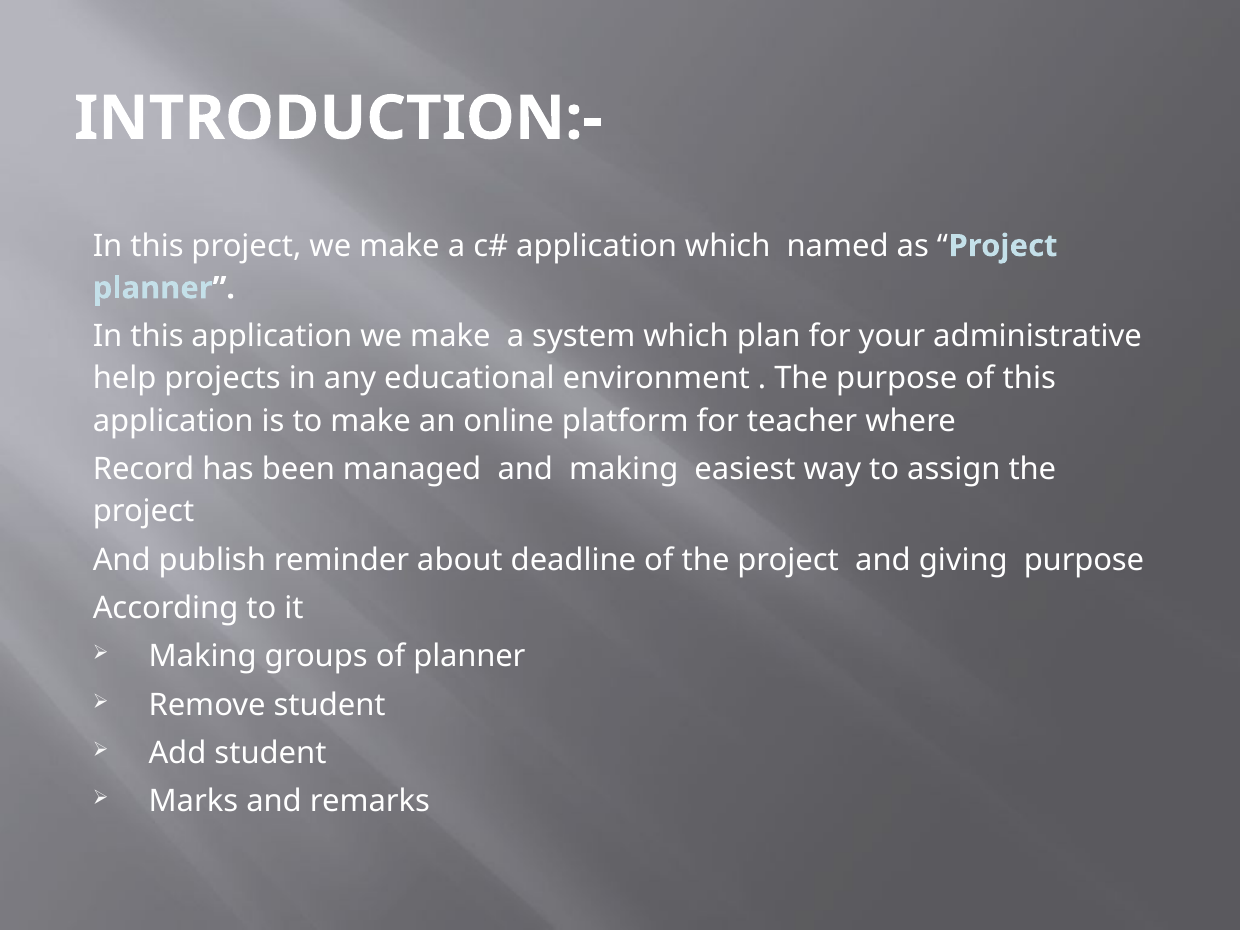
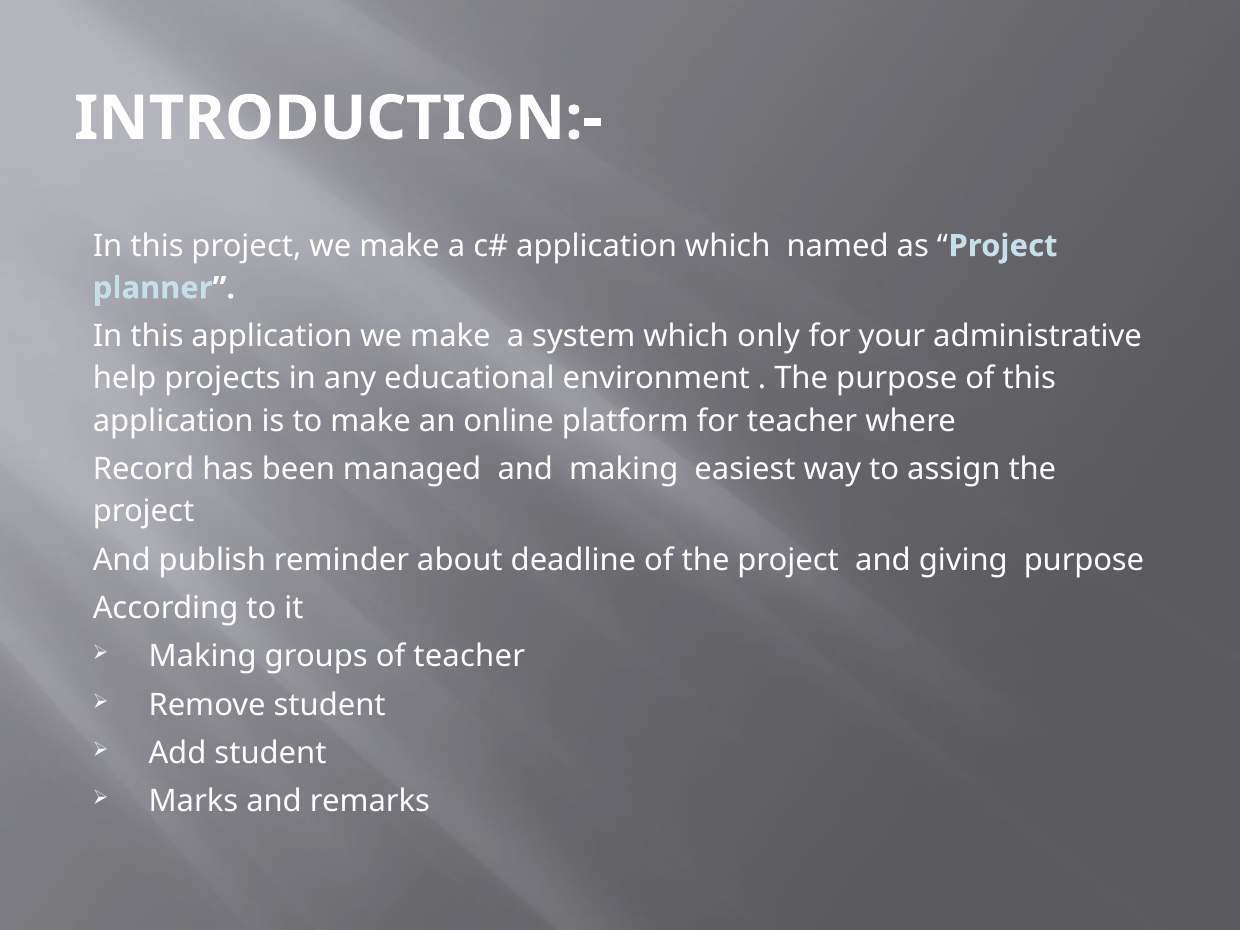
plan: plan -> only (769, 336)
of planner: planner -> teacher (469, 657)
